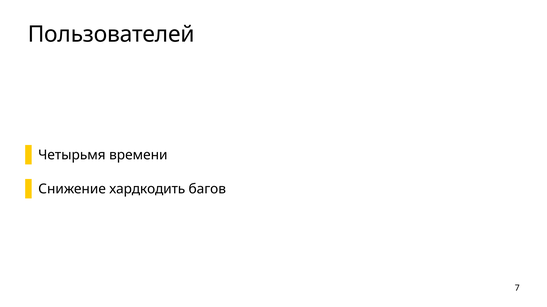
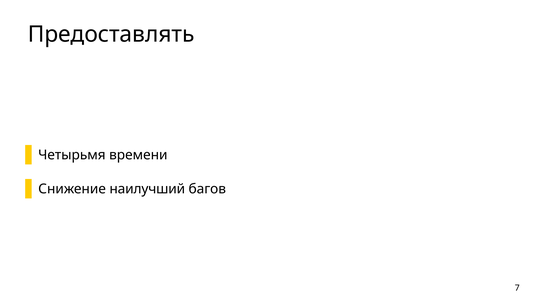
Пользователей: Пользователей -> Предоставлять (111, 35)
хардкодить: хардкодить -> наилучший (147, 190)
